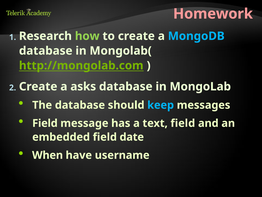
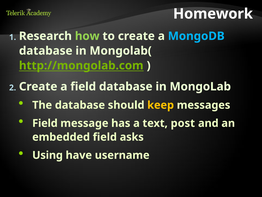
Homework colour: pink -> white (213, 14)
a asks: asks -> field (83, 86)
keep colour: light blue -> yellow (161, 105)
text field: field -> post (183, 123)
date: date -> asks (132, 137)
When: When -> Using (48, 155)
